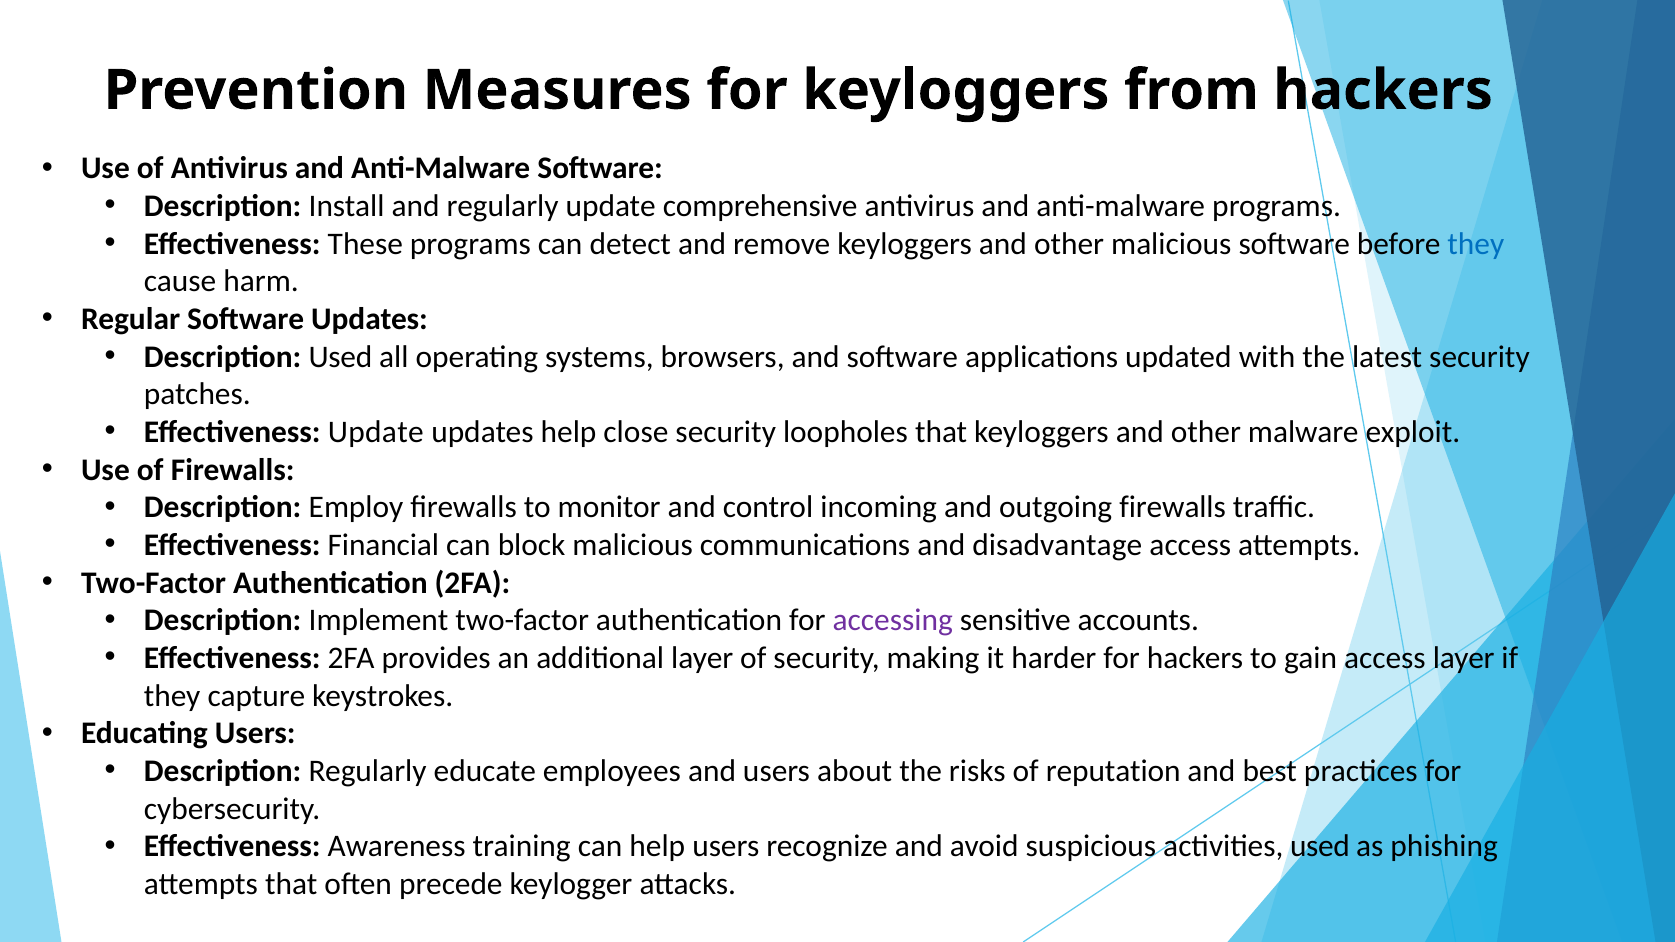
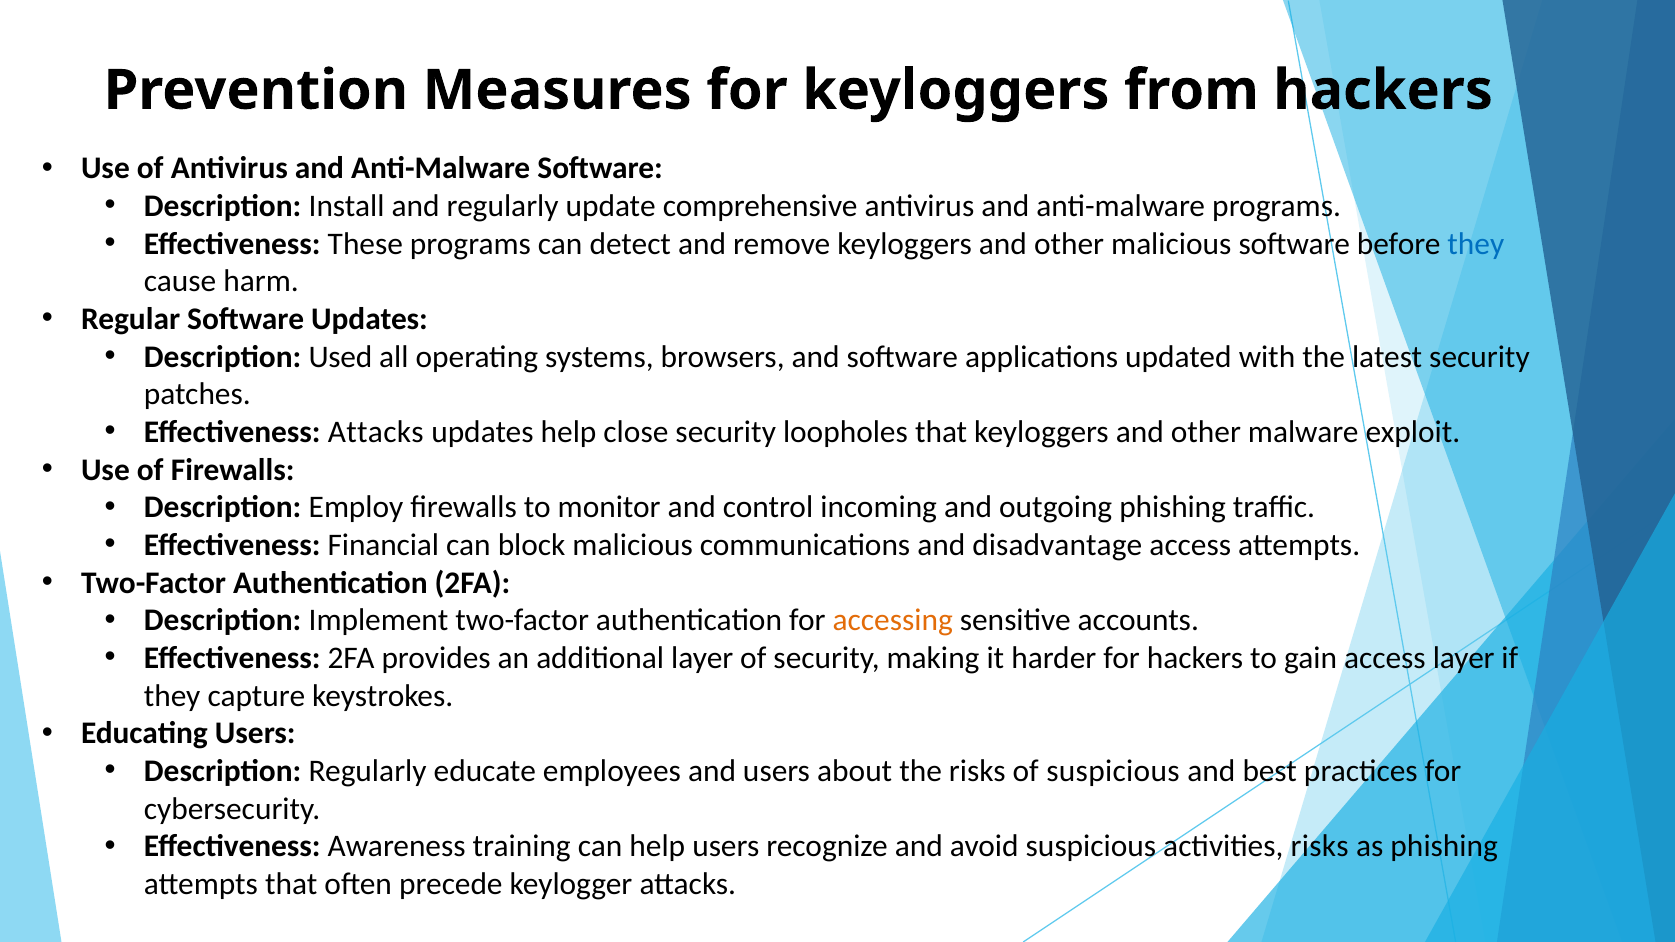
Effectiveness Update: Update -> Attacks (376, 432)
outgoing firewalls: firewalls -> phishing (1173, 508)
accessing colour: purple -> orange (893, 621)
of reputation: reputation -> suspicious (1113, 771)
activities used: used -> risks (1320, 847)
